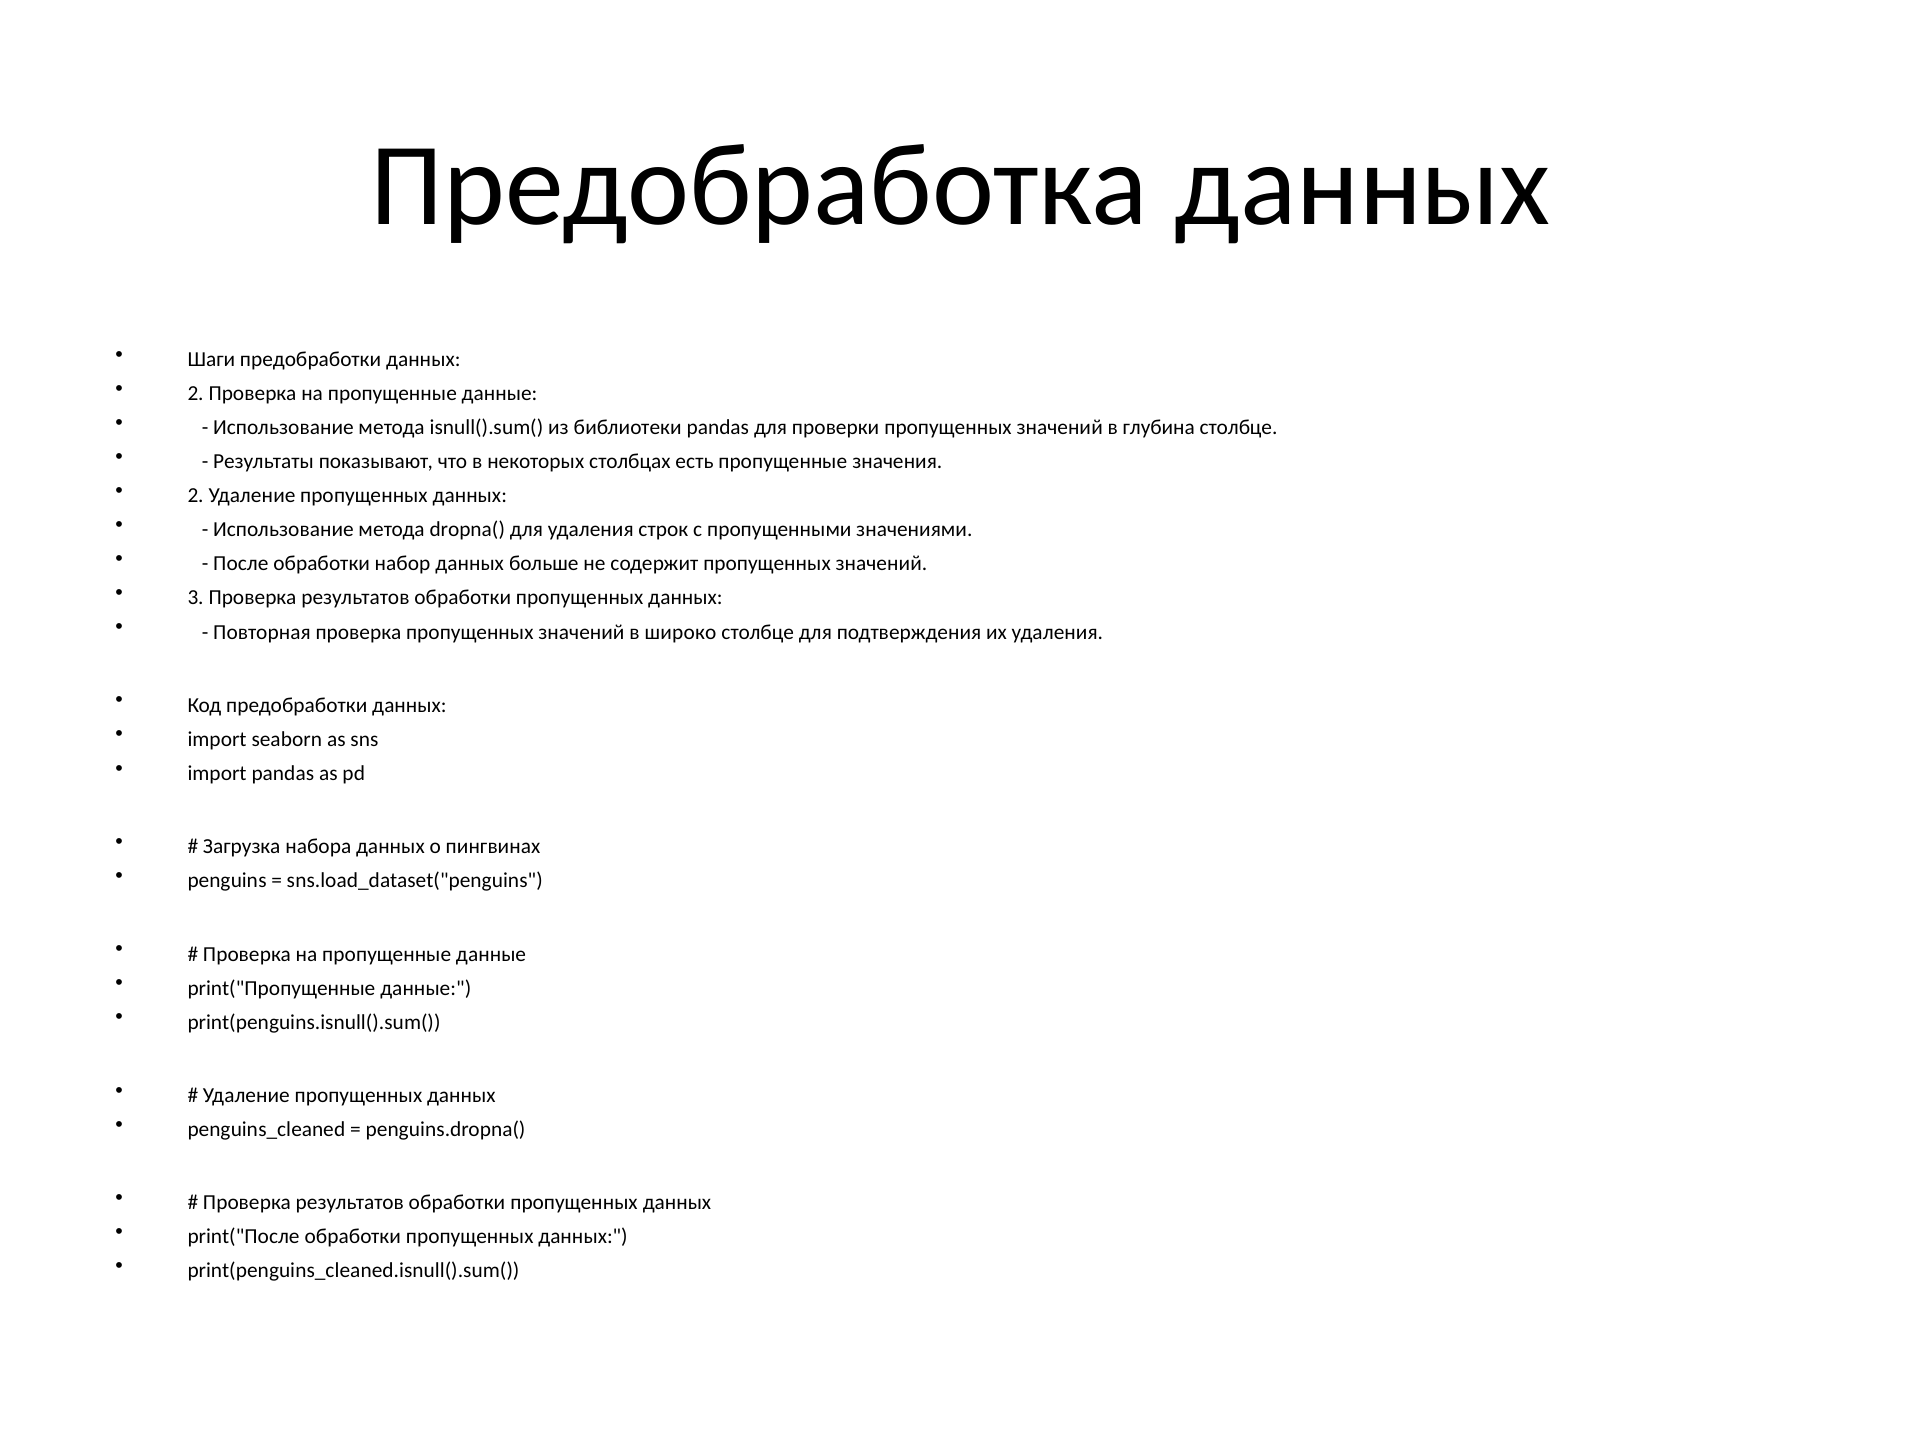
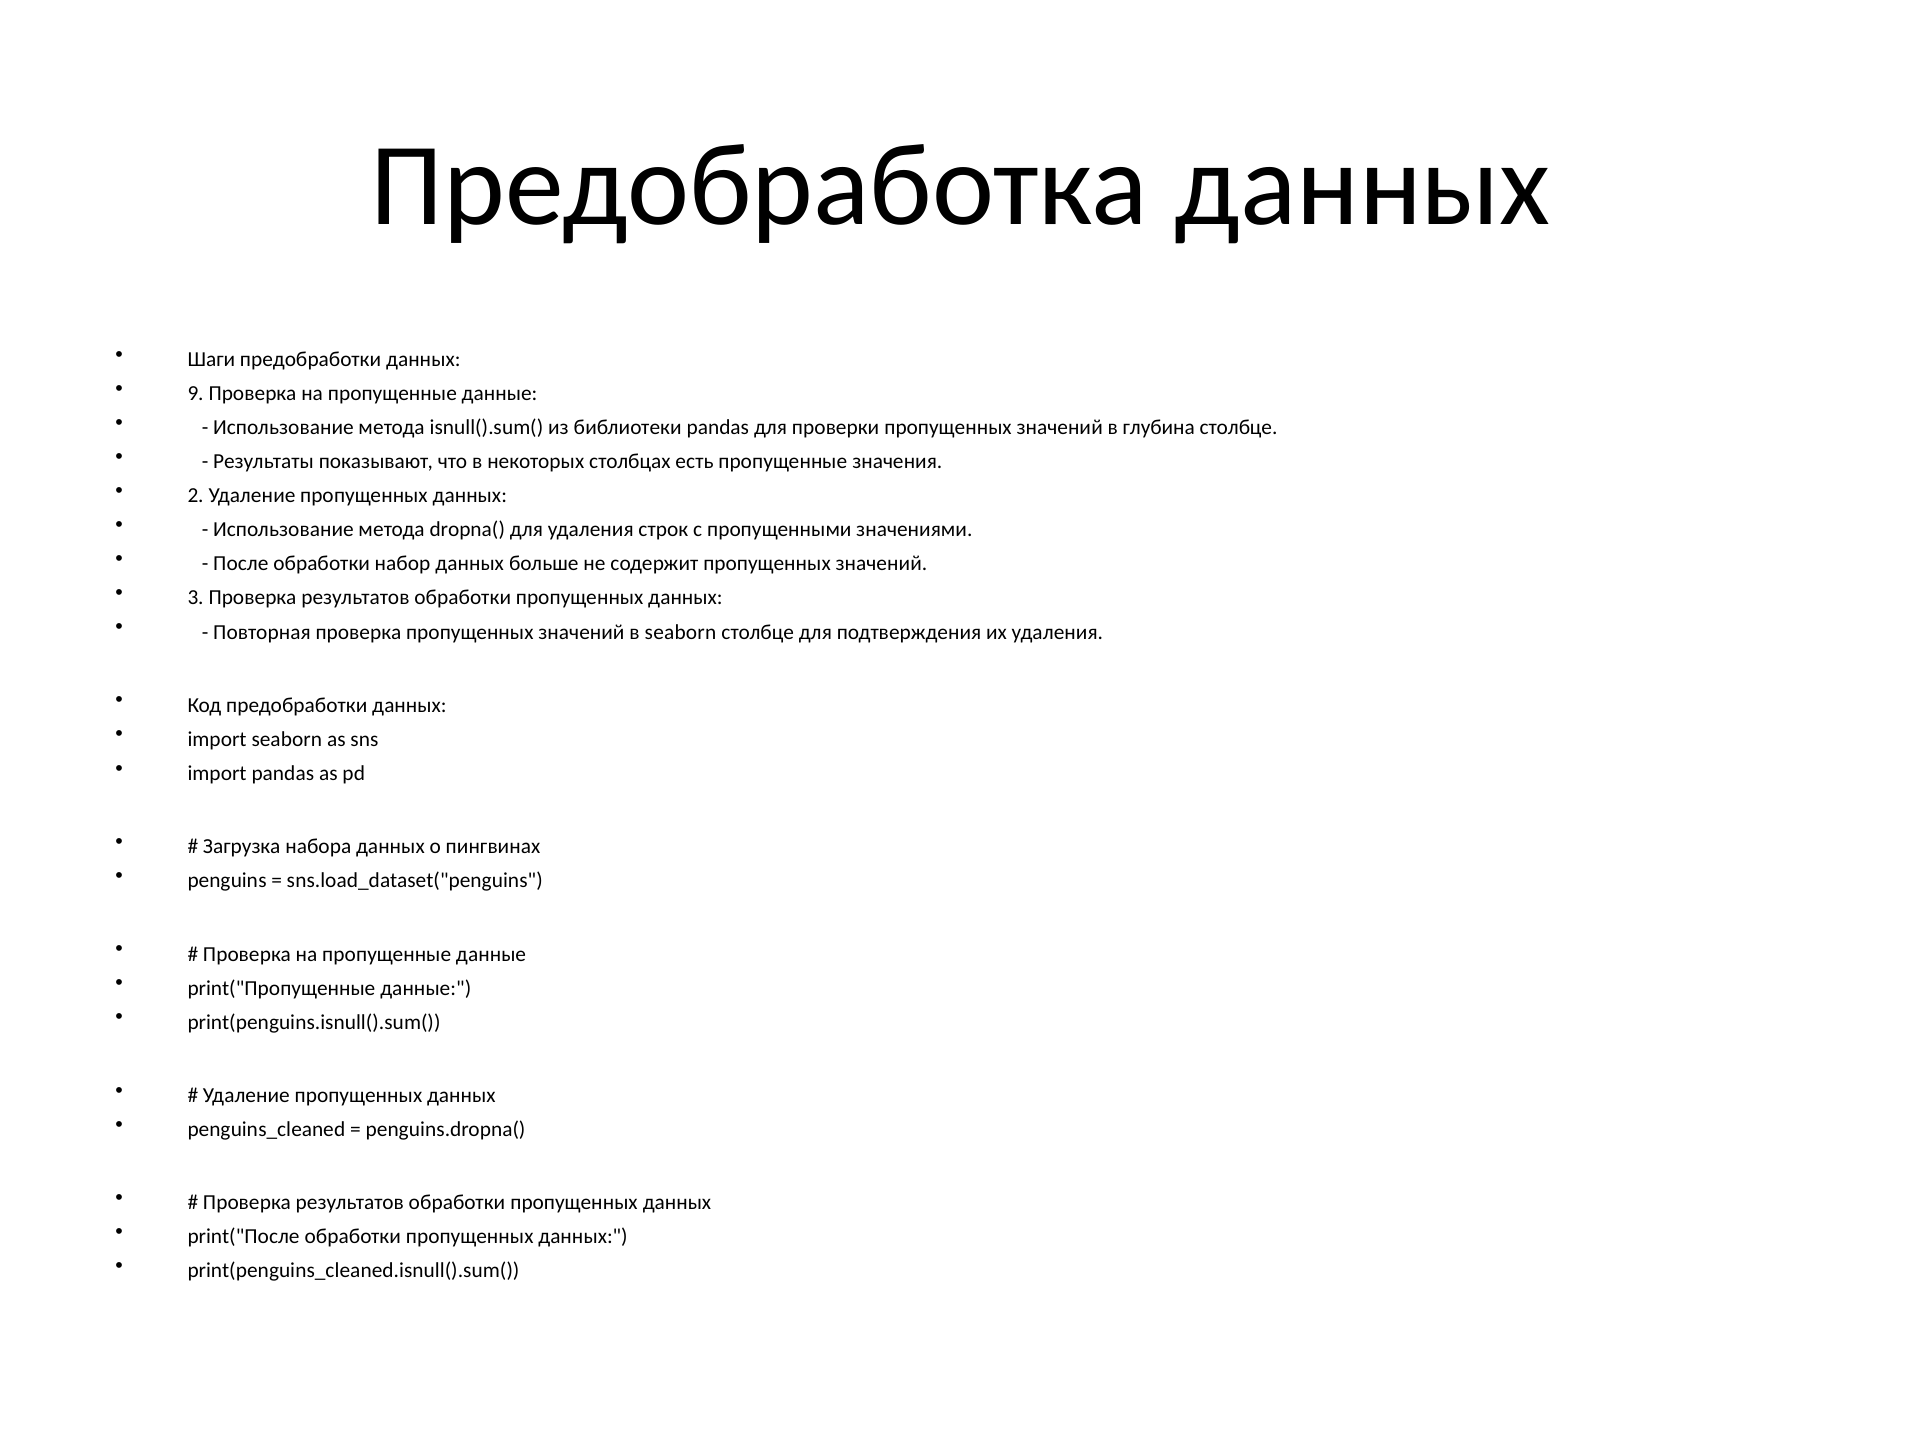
2: 2 -> 9 (196, 394)
в широко: широко -> seaborn (681, 632)
